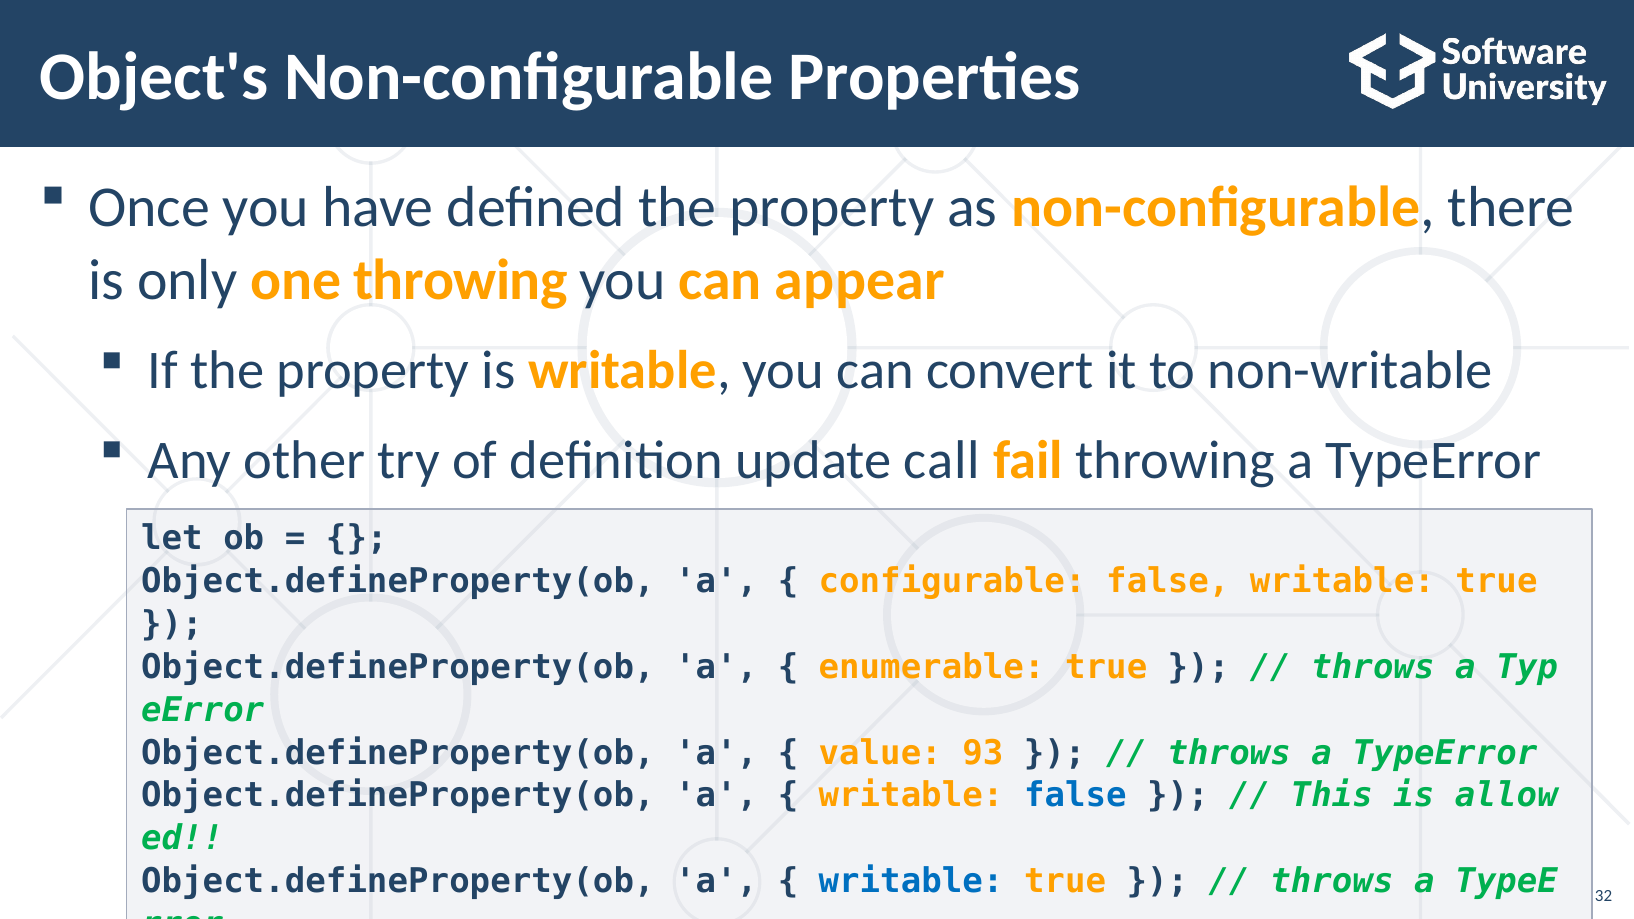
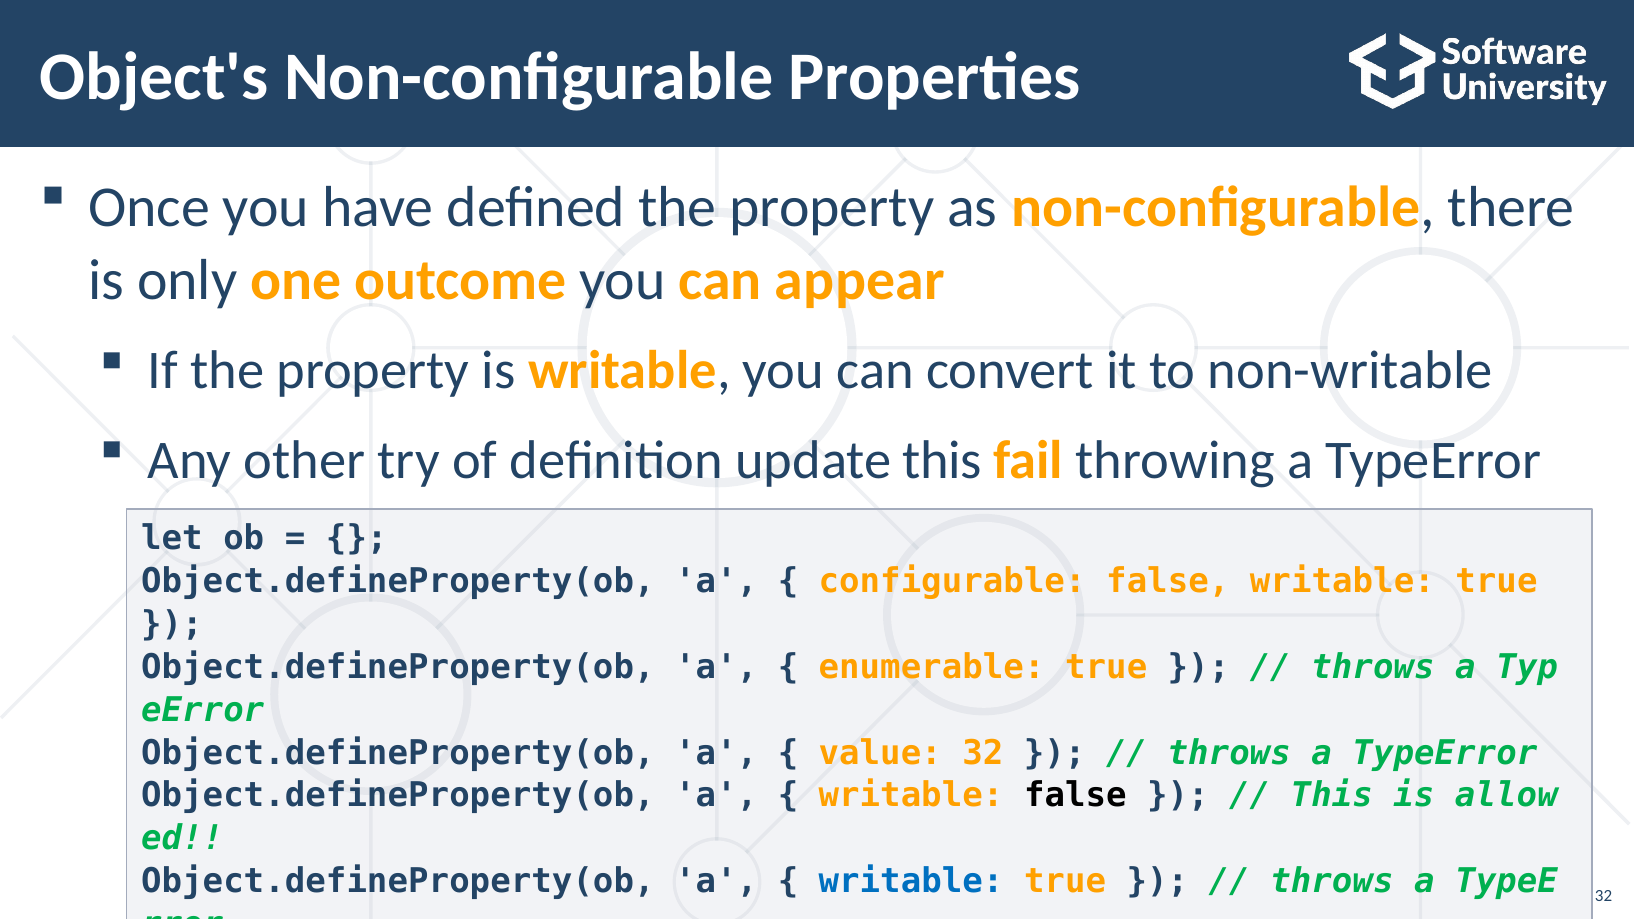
one throwing: throwing -> outcome (460, 280)
update call: call -> this (942, 460)
value 93: 93 -> 32 (983, 753)
false colour: blue -> black (1075, 796)
